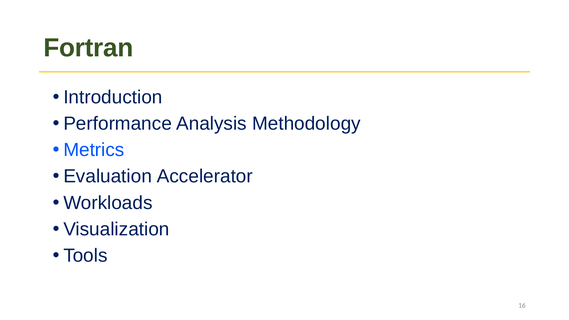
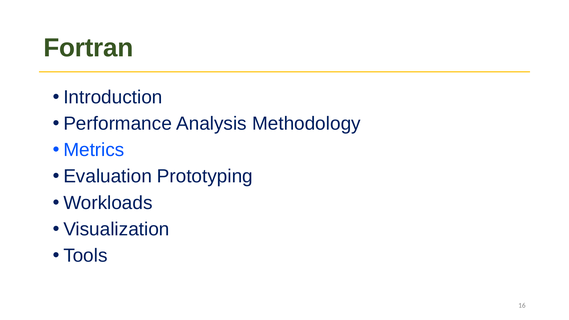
Accelerator: Accelerator -> Prototyping (205, 176)
